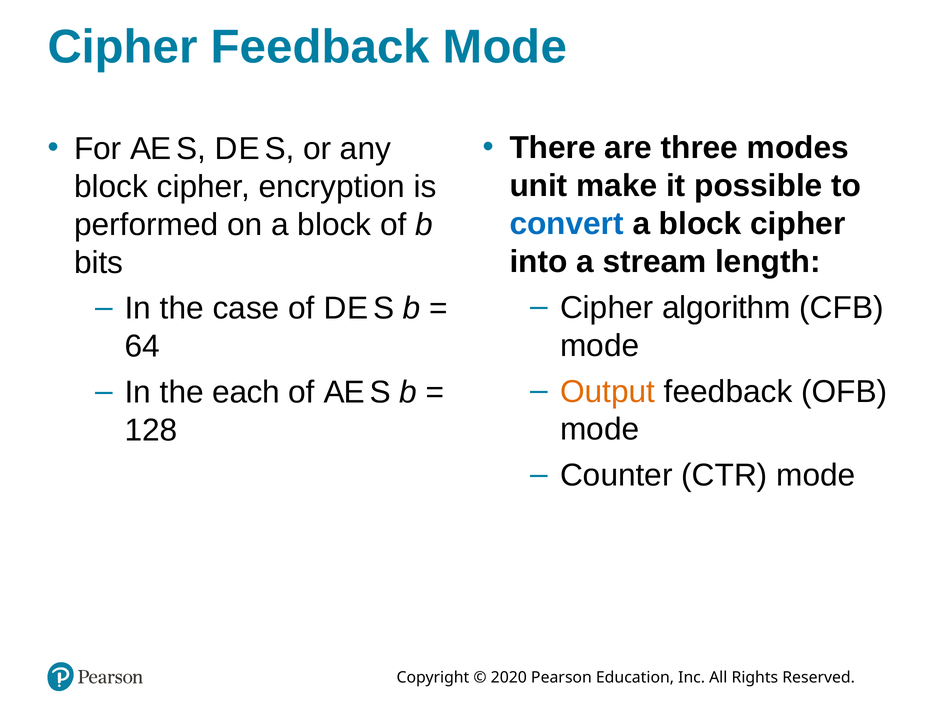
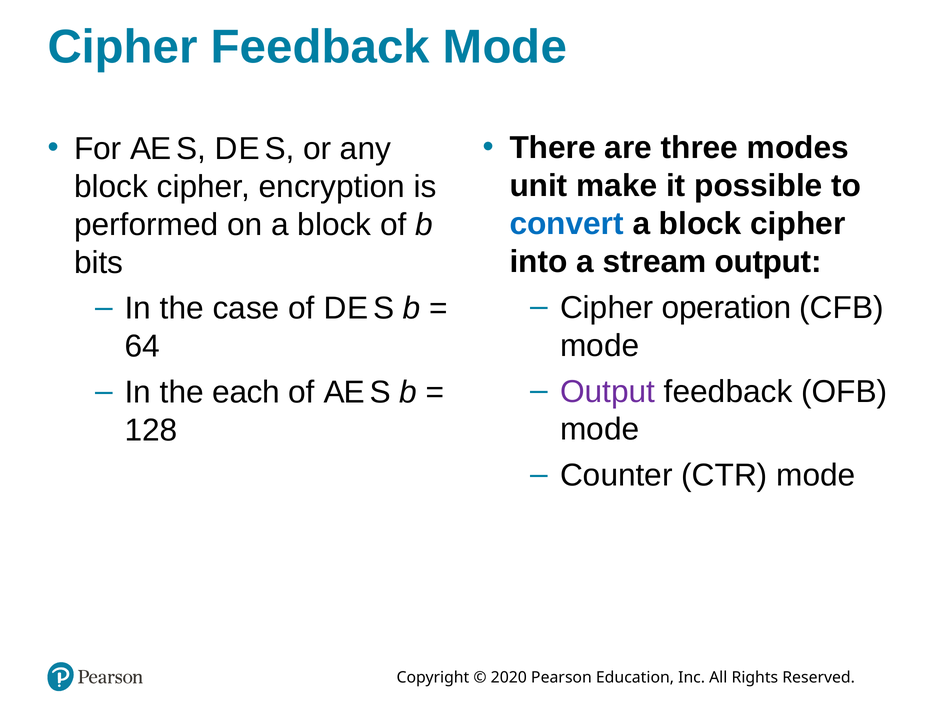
stream length: length -> output (768, 262)
algorithm: algorithm -> operation (726, 308)
Output colour: orange -> purple (608, 392)
